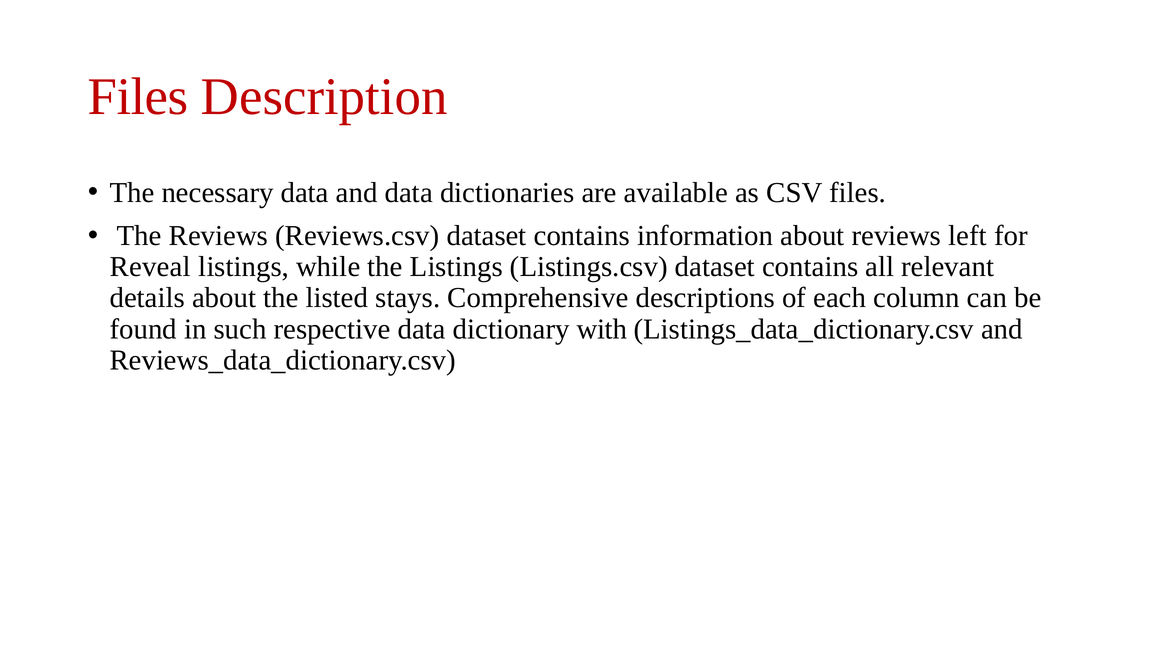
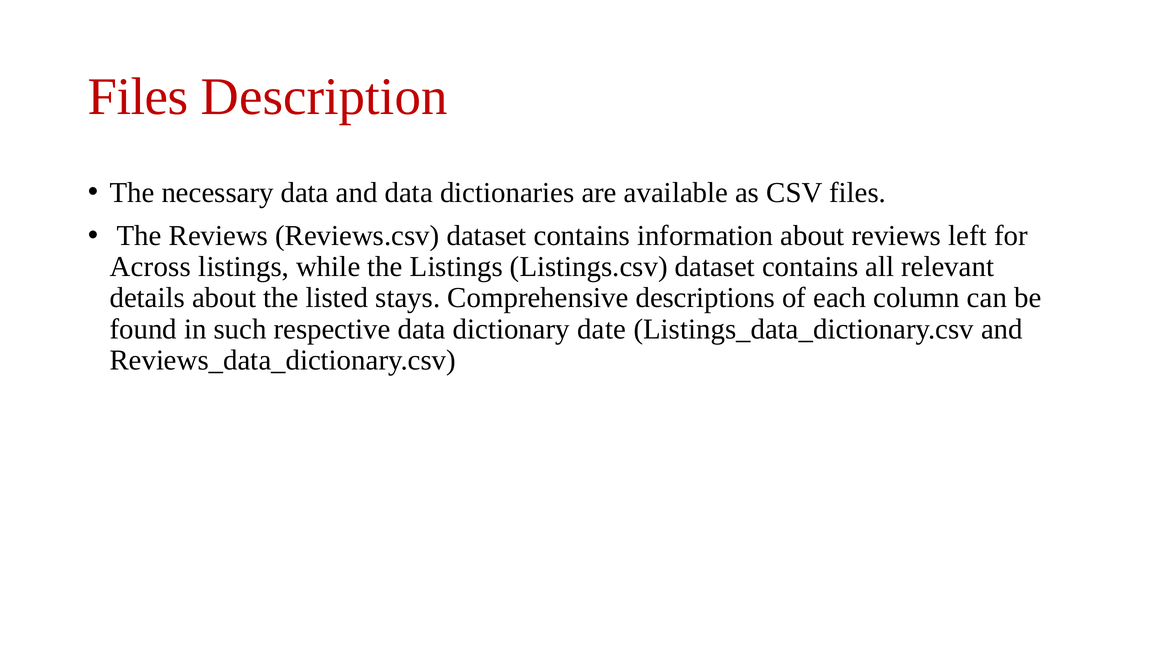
Reveal: Reveal -> Across (150, 267)
with: with -> date (602, 329)
